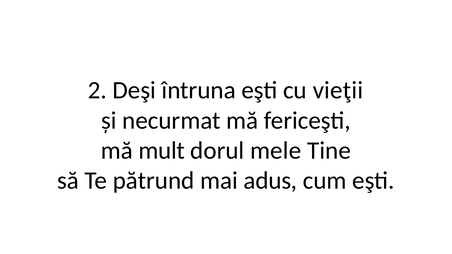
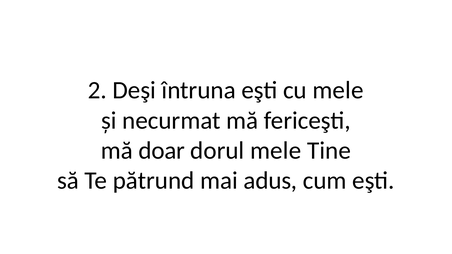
cu vieţii: vieţii -> mele (338, 90)
mult: mult -> doar (162, 151)
